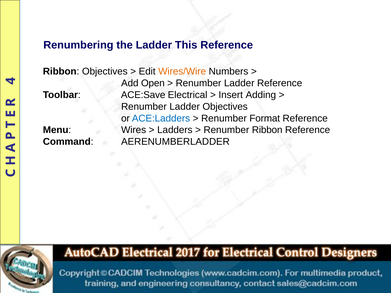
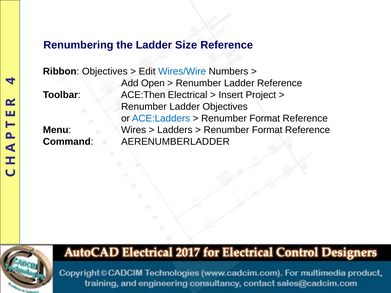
This: This -> Size (186, 45)
Wires/Wire colour: orange -> blue (182, 71)
ACE:Save: ACE:Save -> ACE:Then (143, 95)
Adding: Adding -> Project (261, 95)
Ribbon: Ribbon -> Format (267, 130)
